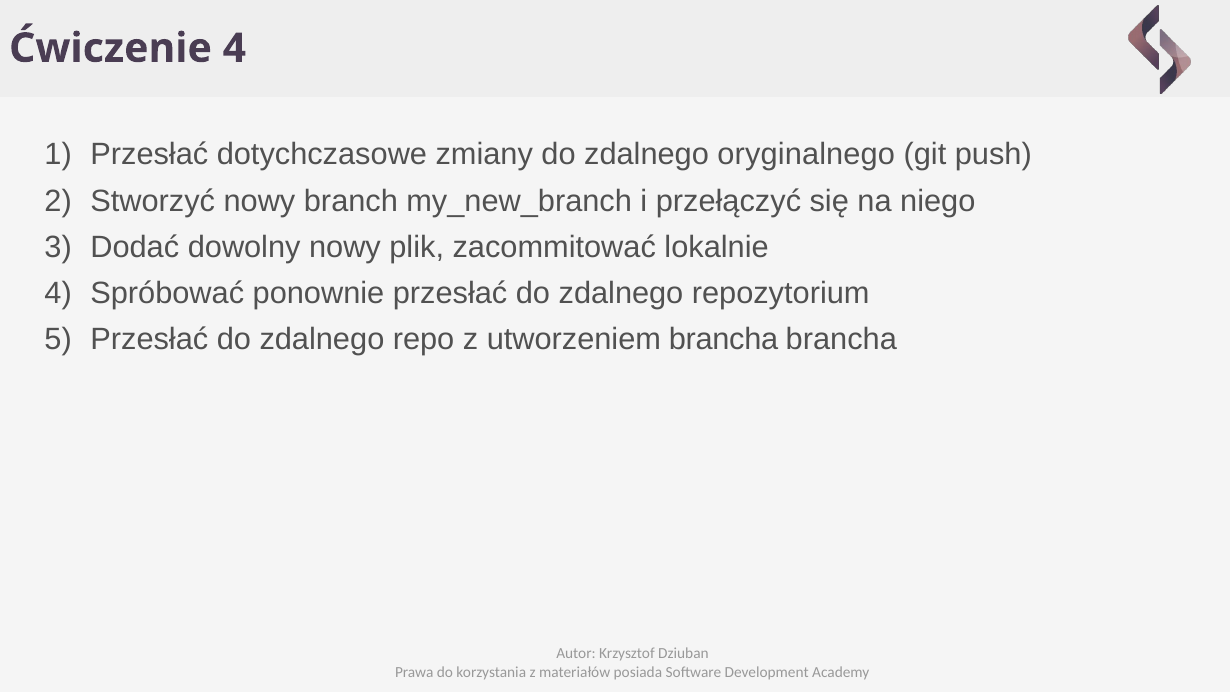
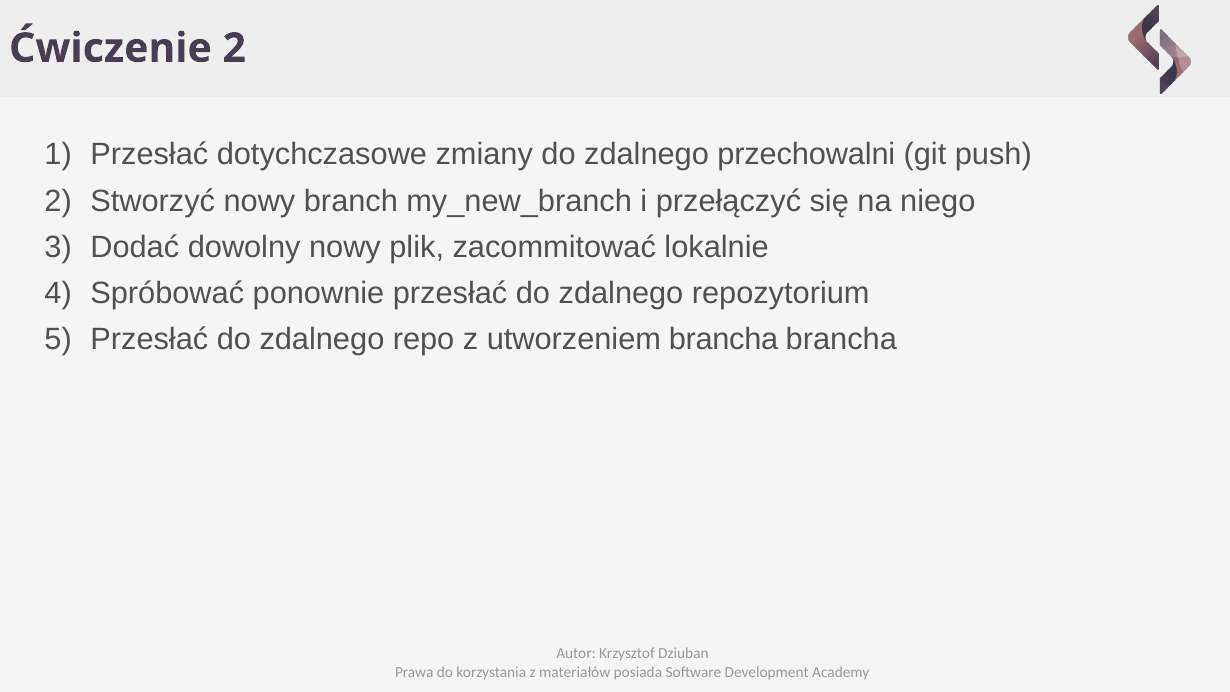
Ćwiczenie 4: 4 -> 2 (234, 48)
oryginalnego: oryginalnego -> przechowalni (806, 155)
